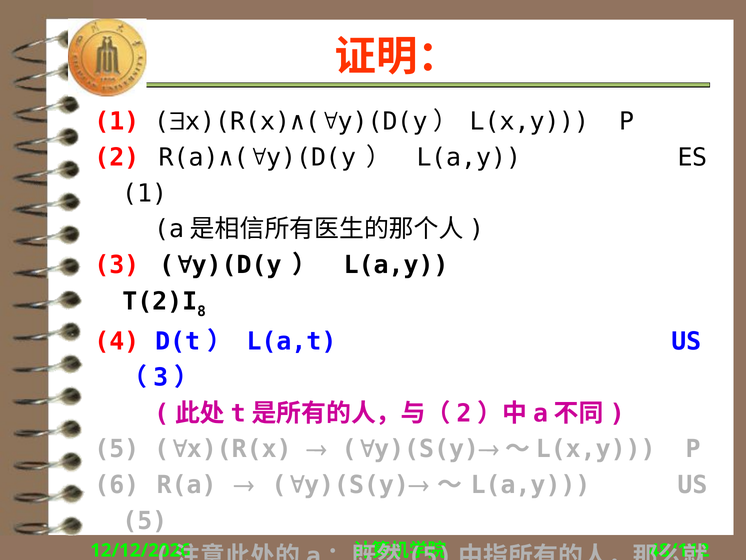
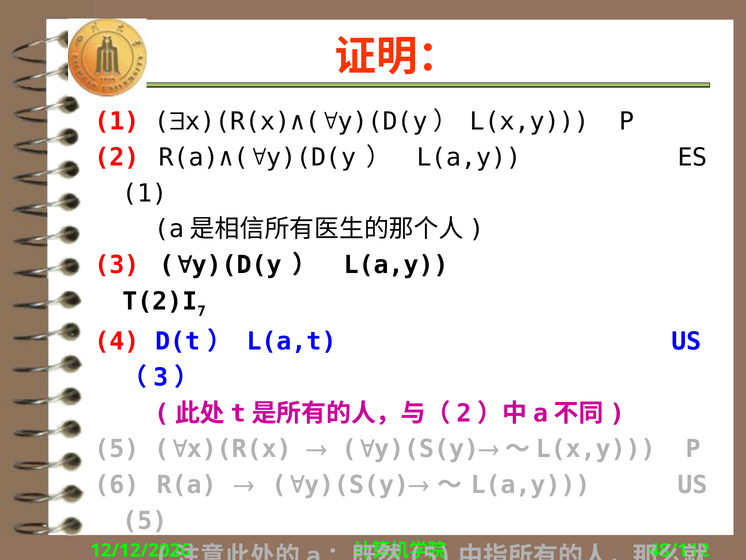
8: 8 -> 7 (202, 311)
